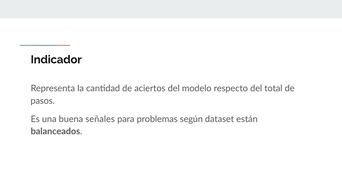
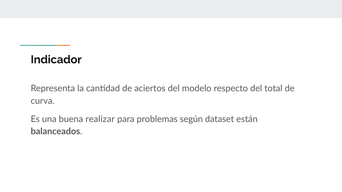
pasos: pasos -> curva (43, 101)
señales: señales -> realizar (100, 119)
